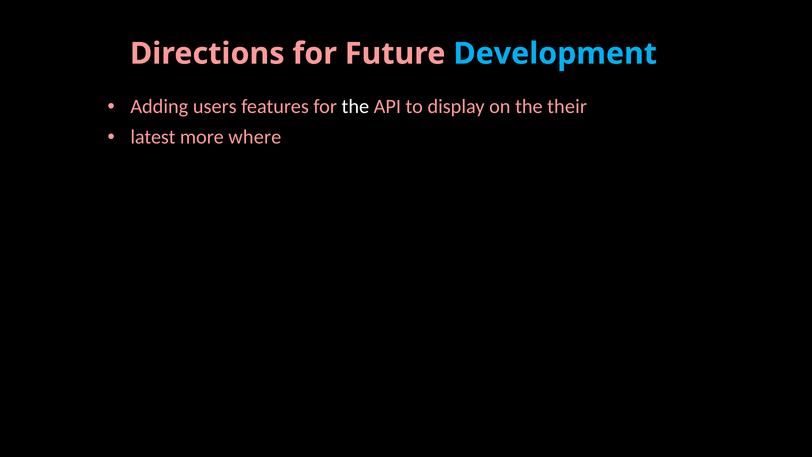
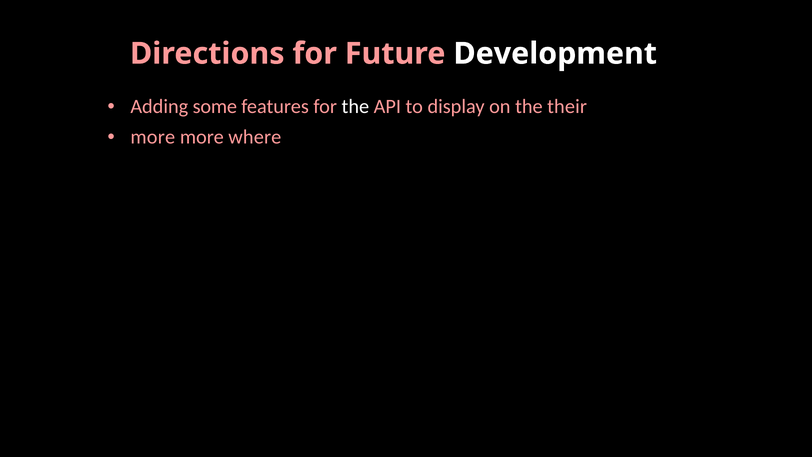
Development colour: light blue -> white (555, 54)
users: users -> some (215, 107)
latest: latest -> more (153, 137)
